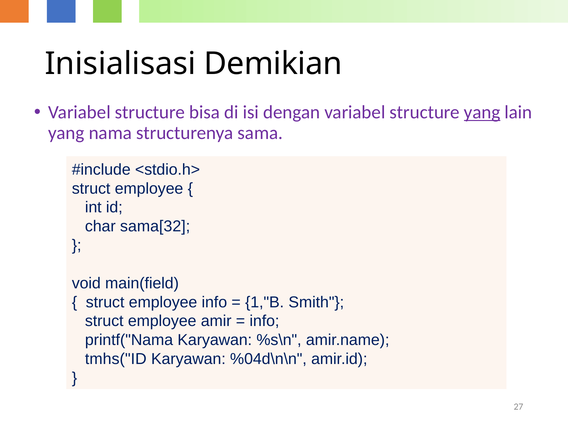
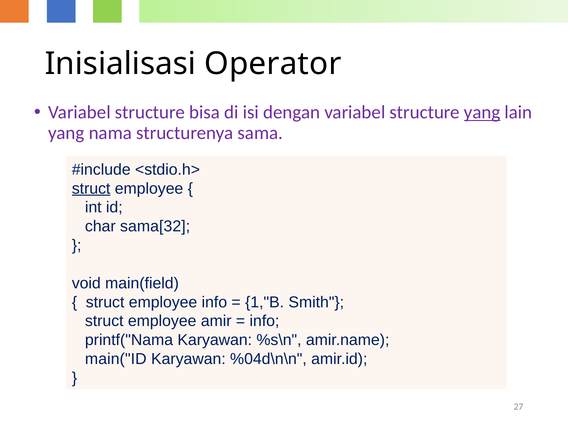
Demikian: Demikian -> Operator (273, 64)
struct underline: none -> present (91, 188)
tmhs("ID: tmhs("ID -> main("ID (116, 359)
